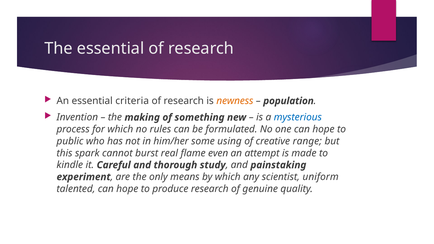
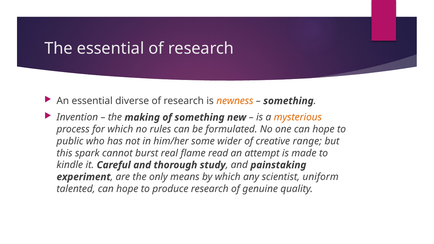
criteria: criteria -> diverse (132, 101)
population: population -> something (288, 101)
mysterious colour: blue -> orange (298, 117)
using: using -> wider (230, 141)
even: even -> read (218, 153)
